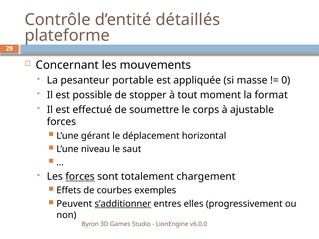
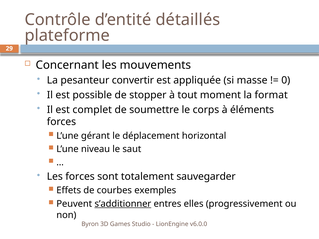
portable: portable -> convertir (133, 80)
effectué: effectué -> complet (92, 110)
ajustable: ajustable -> éléments (252, 110)
forces underline: present -> none (80, 177)
chargement: chargement -> sauvegarder (206, 177)
